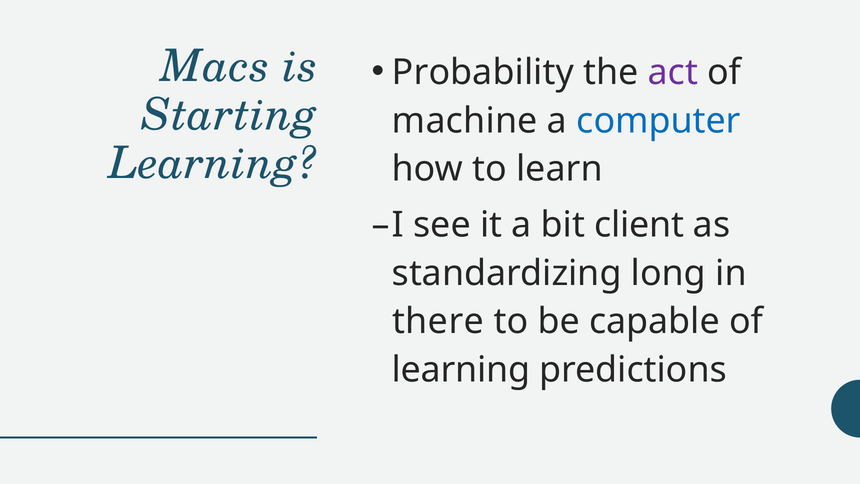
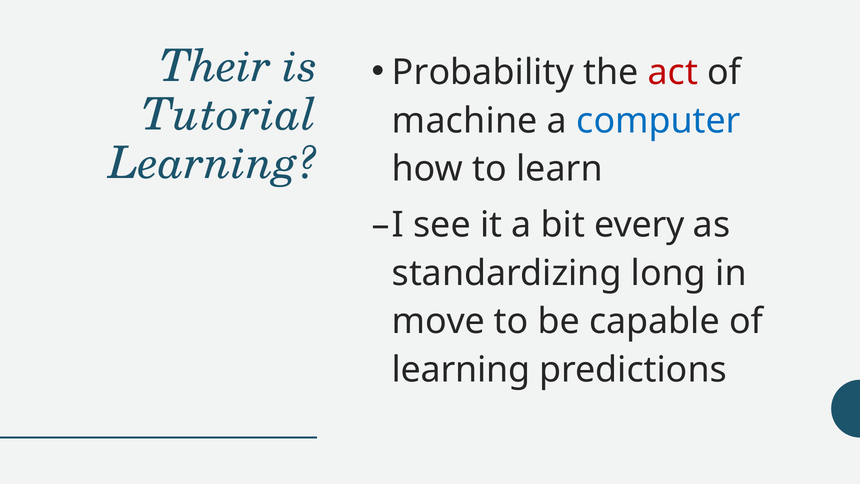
Macs: Macs -> Their (215, 67)
act colour: purple -> red (673, 73)
Starting: Starting -> Tutorial (229, 115)
client: client -> every (639, 225)
there: there -> move (438, 321)
